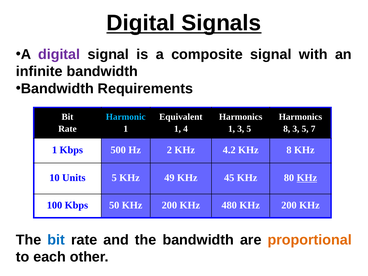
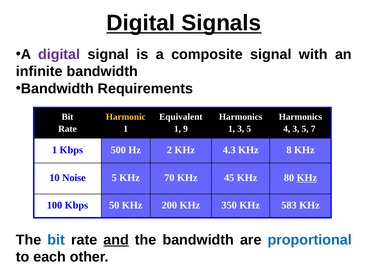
Harmonic colour: light blue -> yellow (126, 117)
4: 4 -> 9 (185, 129)
8: 8 -> 4 (287, 129)
4.2: 4.2 -> 4.3 (229, 150)
Units: Units -> Noise (74, 178)
49: 49 -> 70 (169, 178)
480: 480 -> 350 (229, 205)
200: 200 -> 583 (289, 205)
and underline: none -> present (116, 240)
proportional colour: orange -> blue (310, 240)
